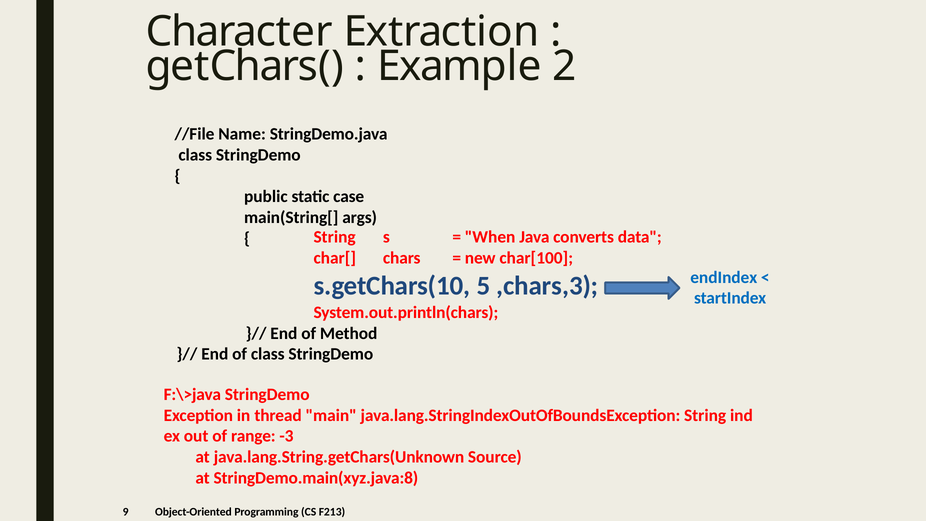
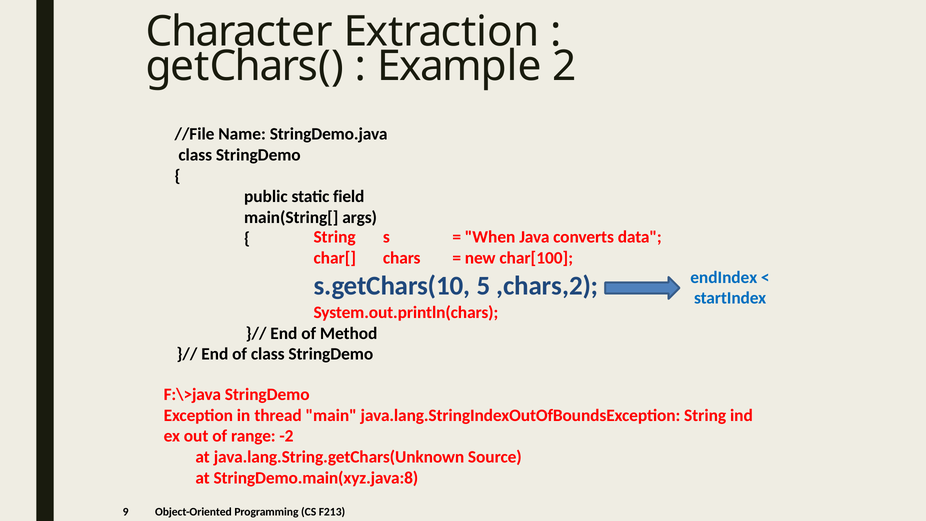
case: case -> field (349, 197)
,chars,3: ,chars,3 -> ,chars,2 (547, 286)
-3: -3 -> -2 (286, 436)
